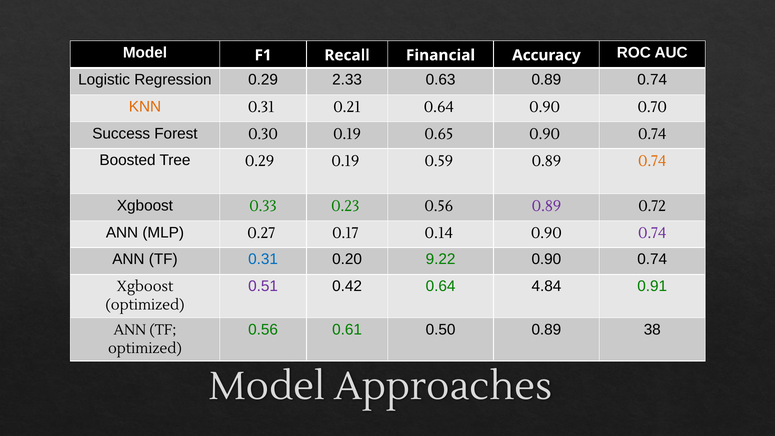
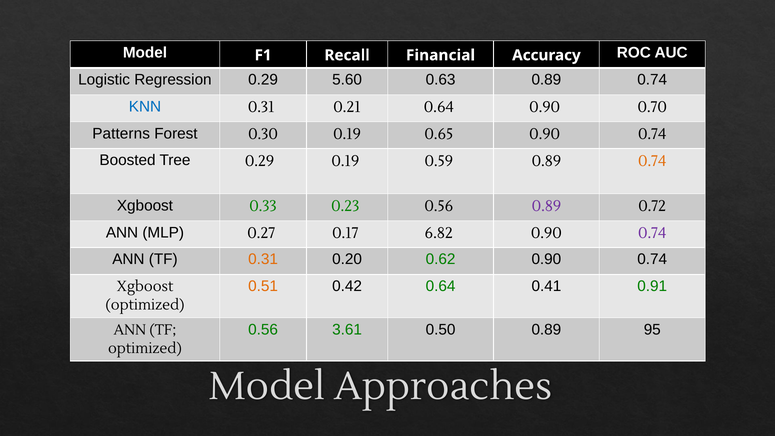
2.33: 2.33 -> 5.60 (347, 80)
KNN colour: orange -> blue (145, 107)
Success: Success -> Patterns (121, 133)
0.14: 0.14 -> 6.82 (439, 233)
0.31 colour: blue -> orange (263, 259)
9.22: 9.22 -> 0.62 (441, 259)
0.51 colour: purple -> orange (263, 286)
4.84: 4.84 -> 0.41 (546, 286)
0.61: 0.61 -> 3.61 (347, 330)
38: 38 -> 95 (652, 330)
